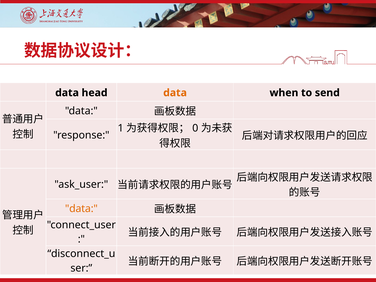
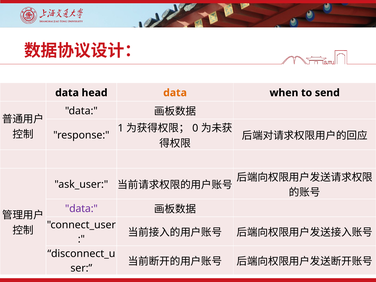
data colour: orange -> purple (81, 209)
